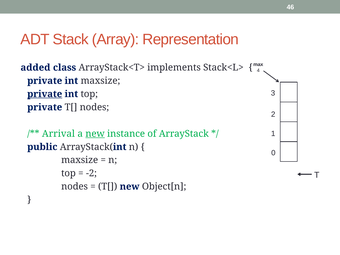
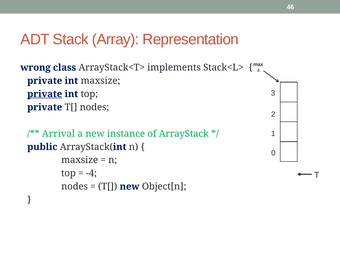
added: added -> wrong (36, 68)
new underline: present -> none (95, 134)
-2: -2 -> -4 (91, 173)
